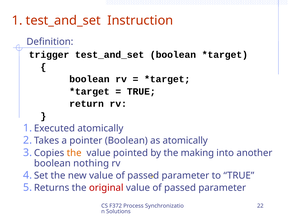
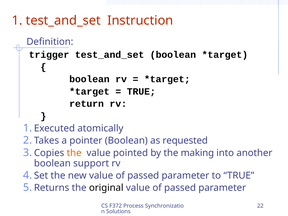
as atomically: atomically -> requested (185, 141)
nothing: nothing -> support (91, 163)
original colour: red -> black (106, 188)
